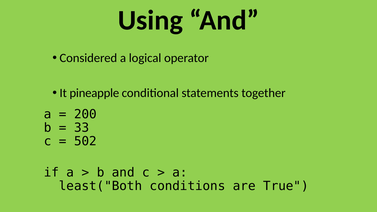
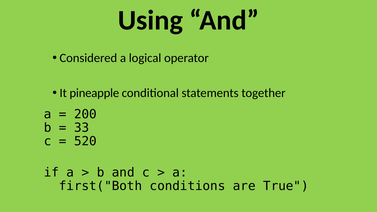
502: 502 -> 520 (85, 141)
least("Both: least("Both -> first("Both (101, 186)
